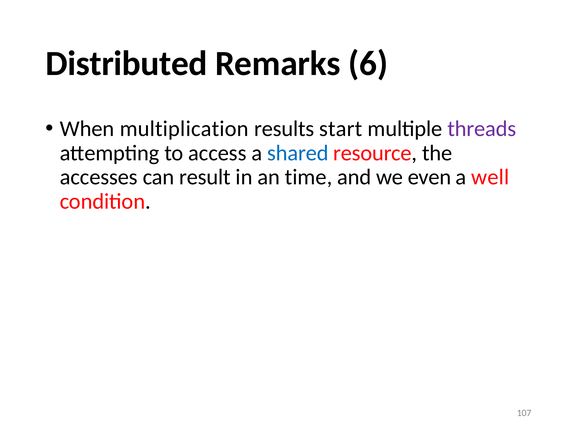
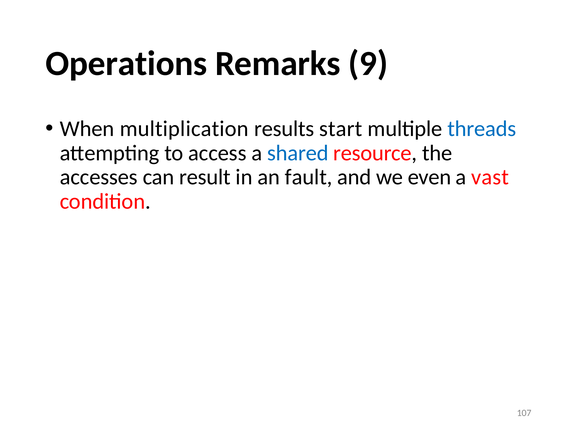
Distributed: Distributed -> Operations (126, 63)
6: 6 -> 9 (368, 63)
threads colour: purple -> blue (482, 129)
time: time -> fault (309, 177)
well: well -> vast (490, 177)
